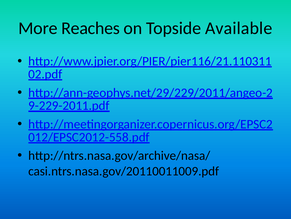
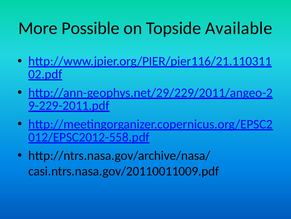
Reaches: Reaches -> Possible (91, 28)
